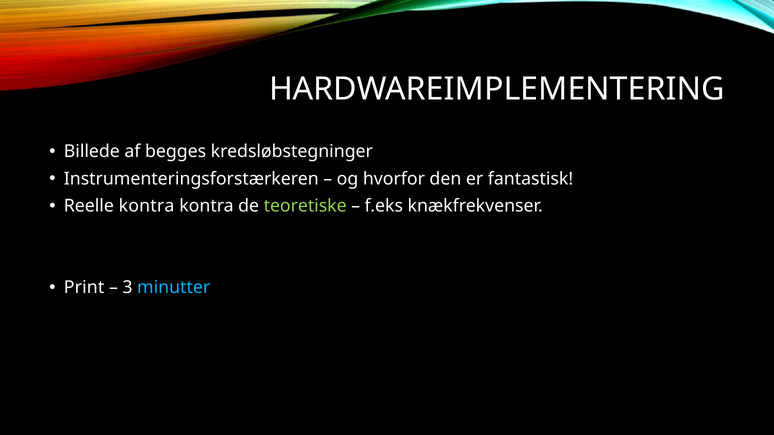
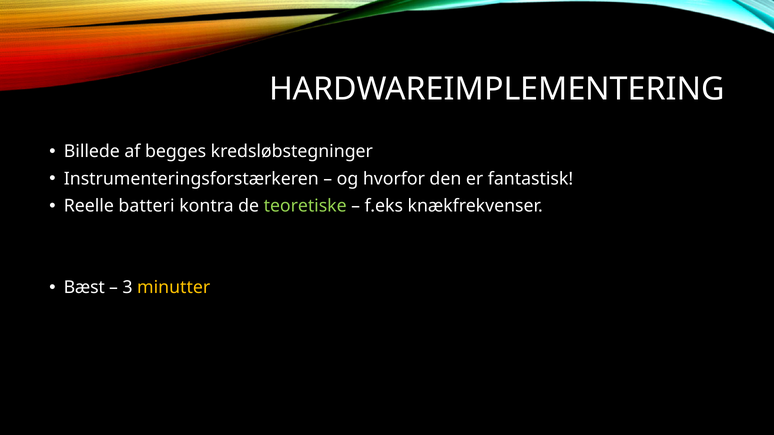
Reelle kontra: kontra -> batteri (147, 206)
Print: Print -> Bæst (84, 288)
minutter colour: light blue -> yellow (174, 288)
